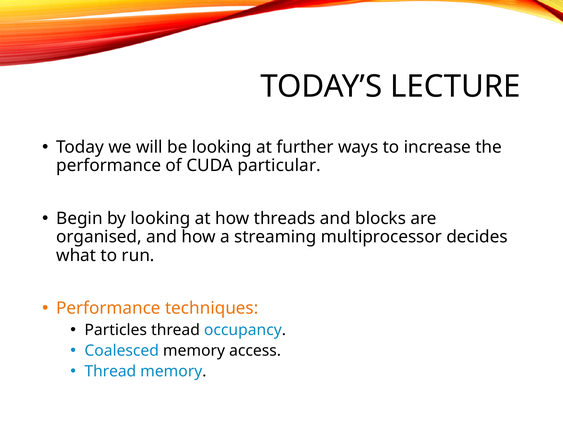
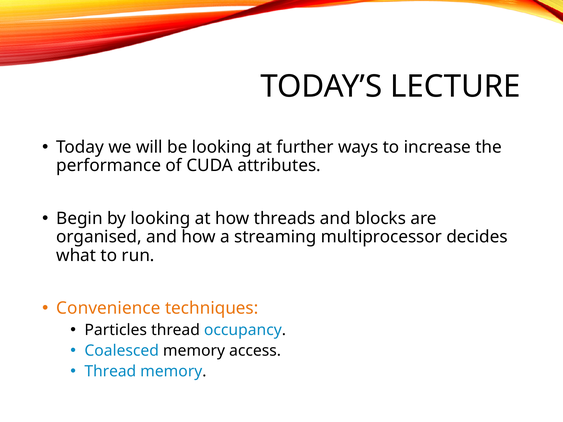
particular: particular -> attributes (279, 166)
Performance: Performance -> Convenience (108, 308)
